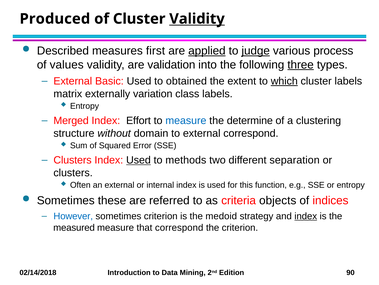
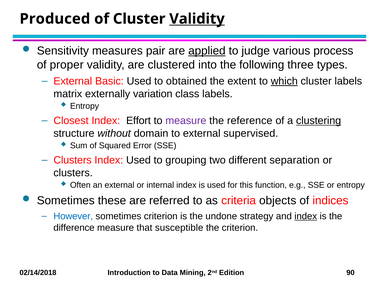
Described: Described -> Sensitivity (63, 51)
first: first -> pair (156, 51)
judge underline: present -> none (256, 51)
values: values -> proper (67, 65)
validation: validation -> clustered (171, 65)
three underline: present -> none (301, 65)
Merged: Merged -> Closest (71, 120)
measure colour: blue -> purple (186, 120)
determine: determine -> reference (250, 120)
clustering underline: none -> present (319, 120)
external correspond: correspond -> supervised (251, 133)
Used underline: present -> none (138, 160)
methods: methods -> grouping (186, 160)
medoid: medoid -> undone (221, 216)
measured: measured -> difference (74, 227)
that correspond: correspond -> susceptible (179, 227)
